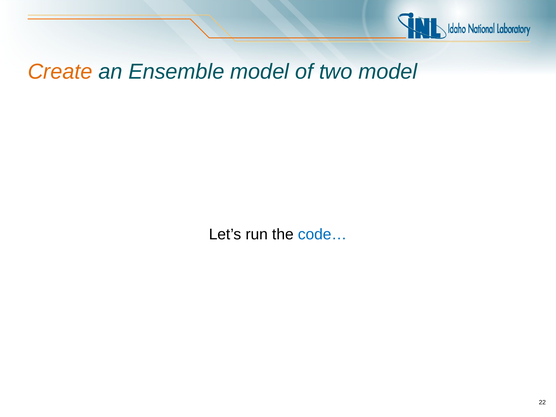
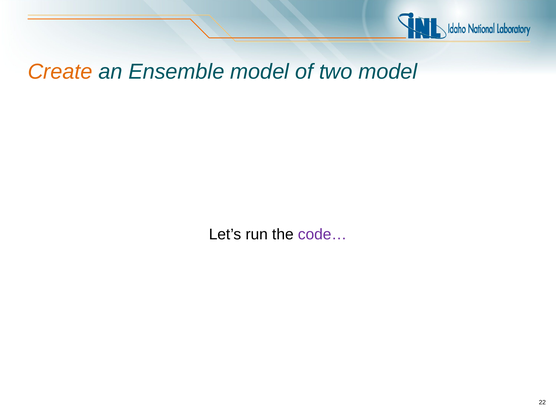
code… colour: blue -> purple (322, 234)
